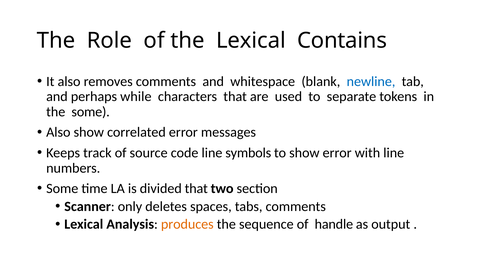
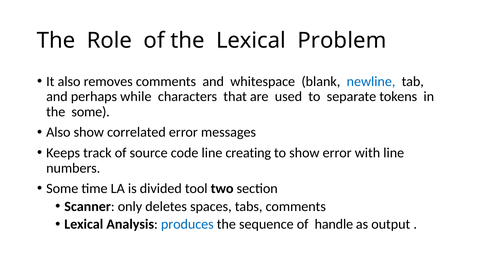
Contains: Contains -> Problem (342, 41)
symbols: symbols -> creating (248, 153)
divided that: that -> tool (196, 189)
produces colour: orange -> blue (187, 225)
